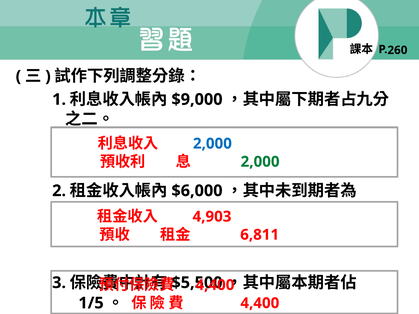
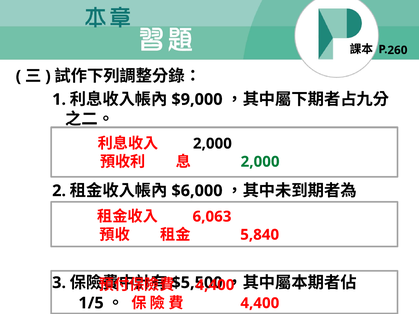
2,000 colour: blue -> black (212, 144)
4,903: 4,903 -> 6,063 (212, 217)
6,811: 6,811 -> 5,840 (260, 235)
